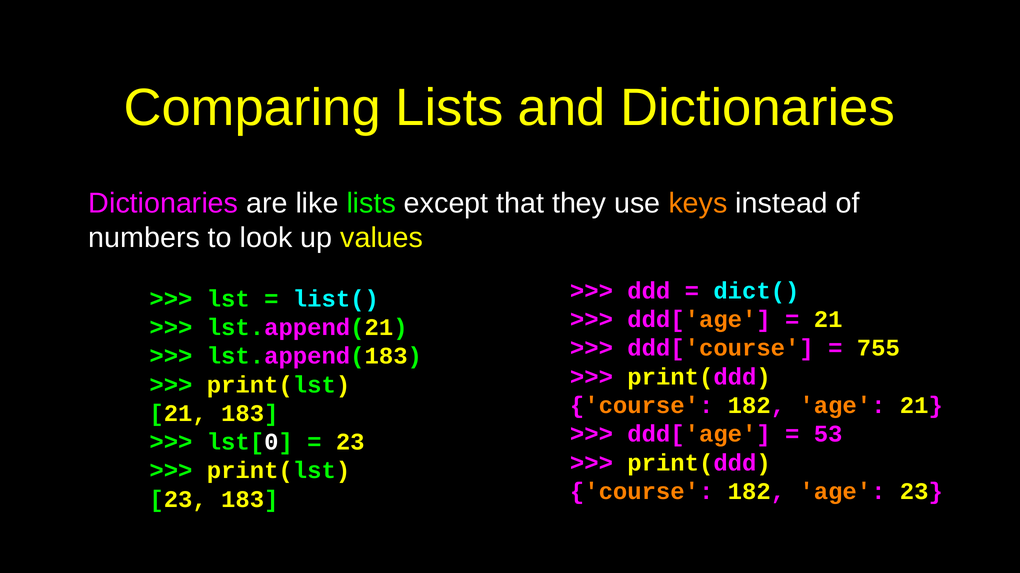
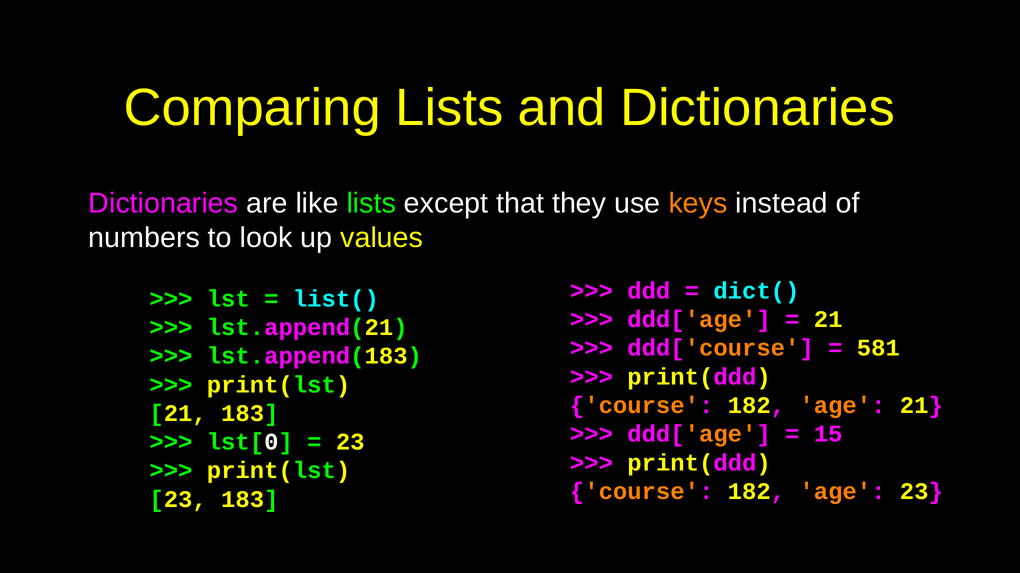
755: 755 -> 581 (878, 348)
53: 53 -> 15 (828, 435)
